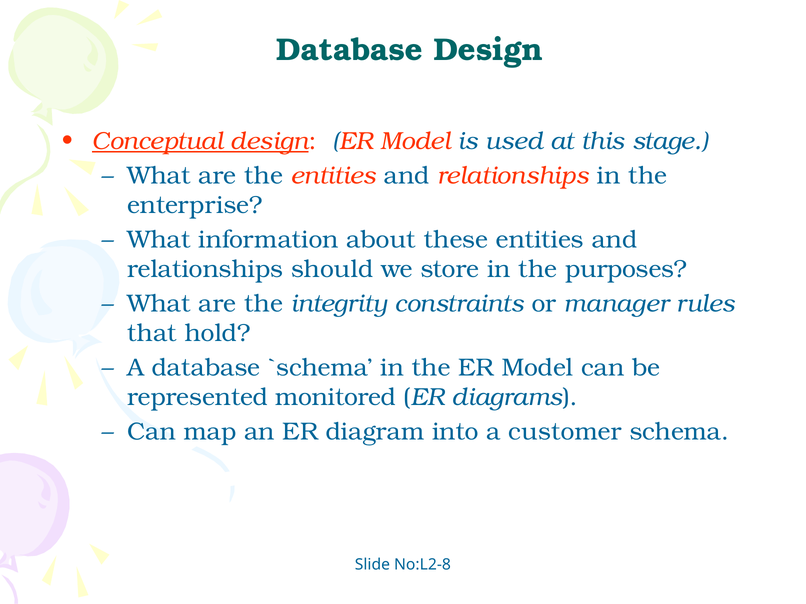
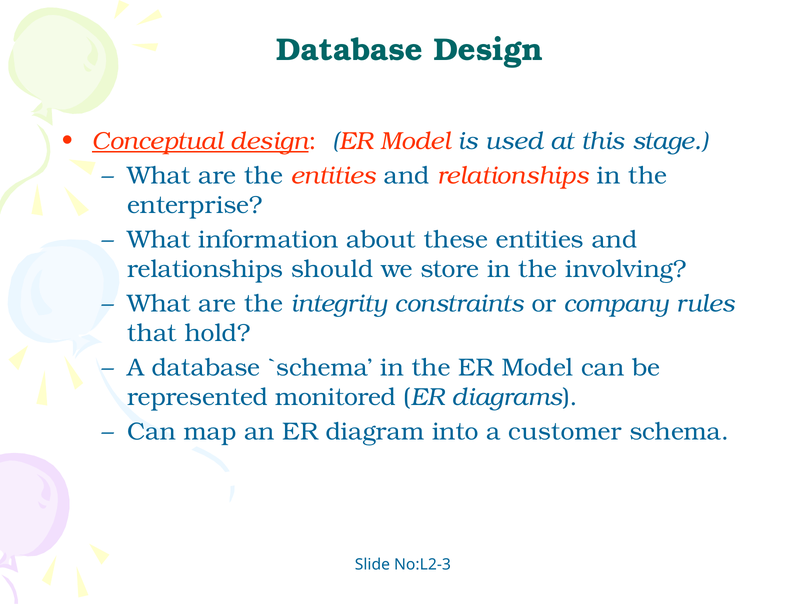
purposes: purposes -> involving (626, 269)
manager: manager -> company (617, 304)
No:L2-8: No:L2-8 -> No:L2-3 (422, 565)
